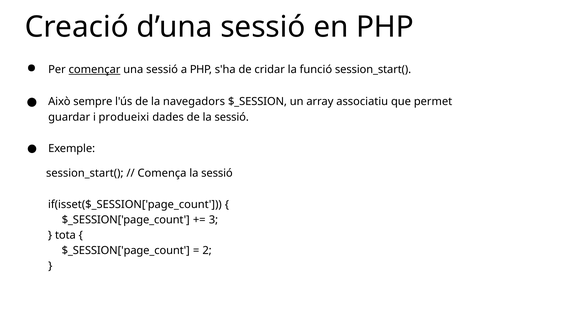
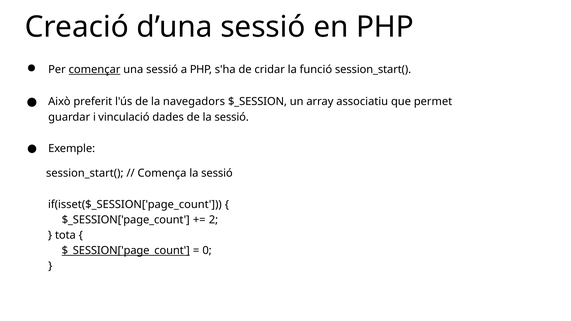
sempre: sempre -> preferit (93, 102)
produeixi: produeixi -> vinculació (124, 117)
3: 3 -> 2 (213, 220)
$_SESSION['page_count underline: none -> present (126, 251)
2: 2 -> 0 (207, 251)
